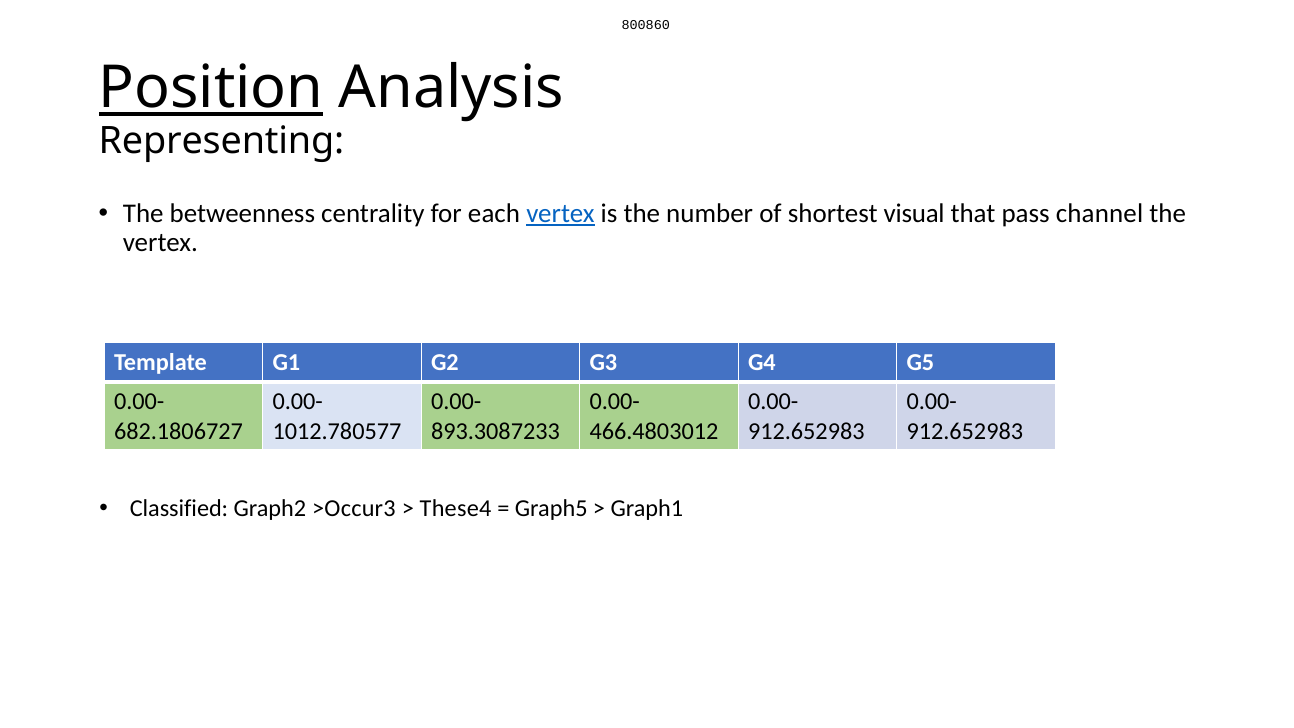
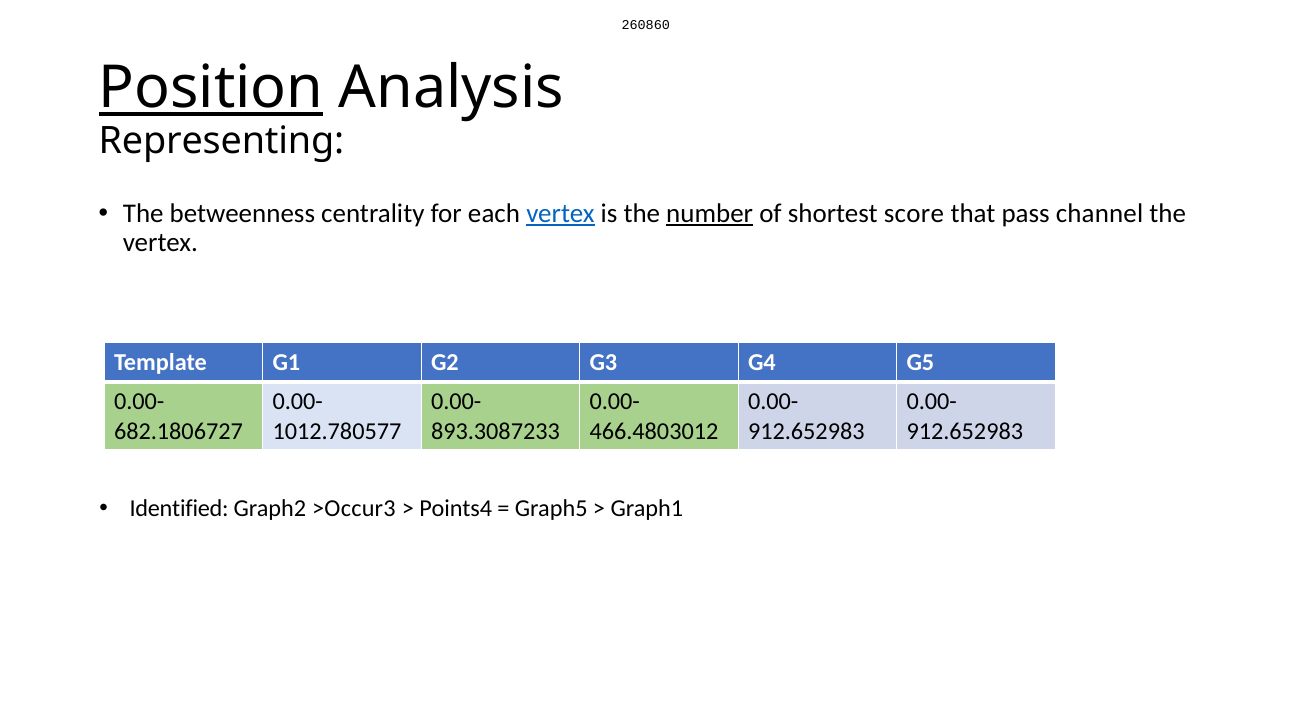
800860: 800860 -> 260860 (646, 25)
number underline: none -> present (710, 213)
visual: visual -> score (914, 213)
Classified: Classified -> Identified (179, 509)
These4: These4 -> Points4 (456, 509)
